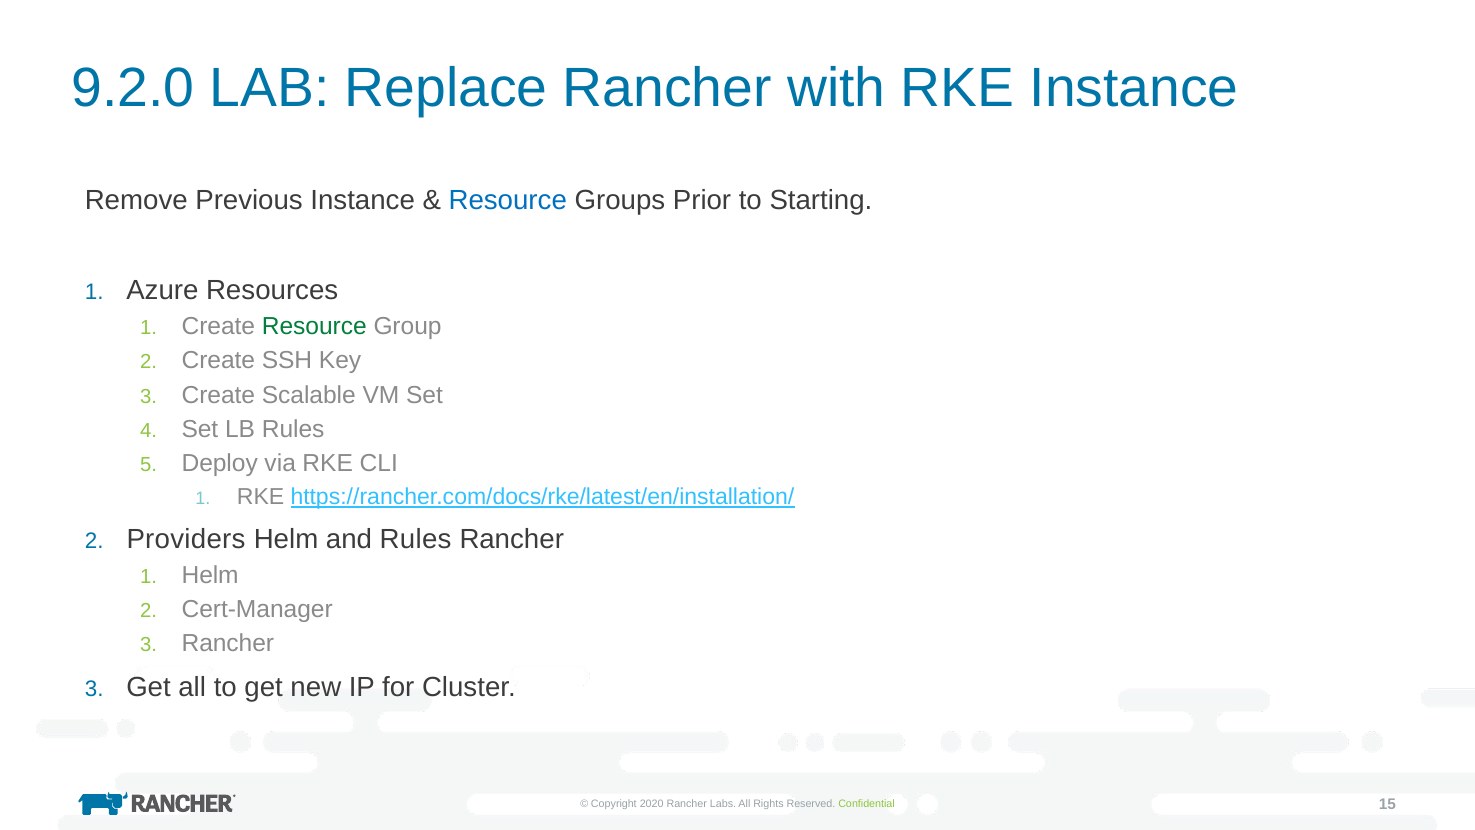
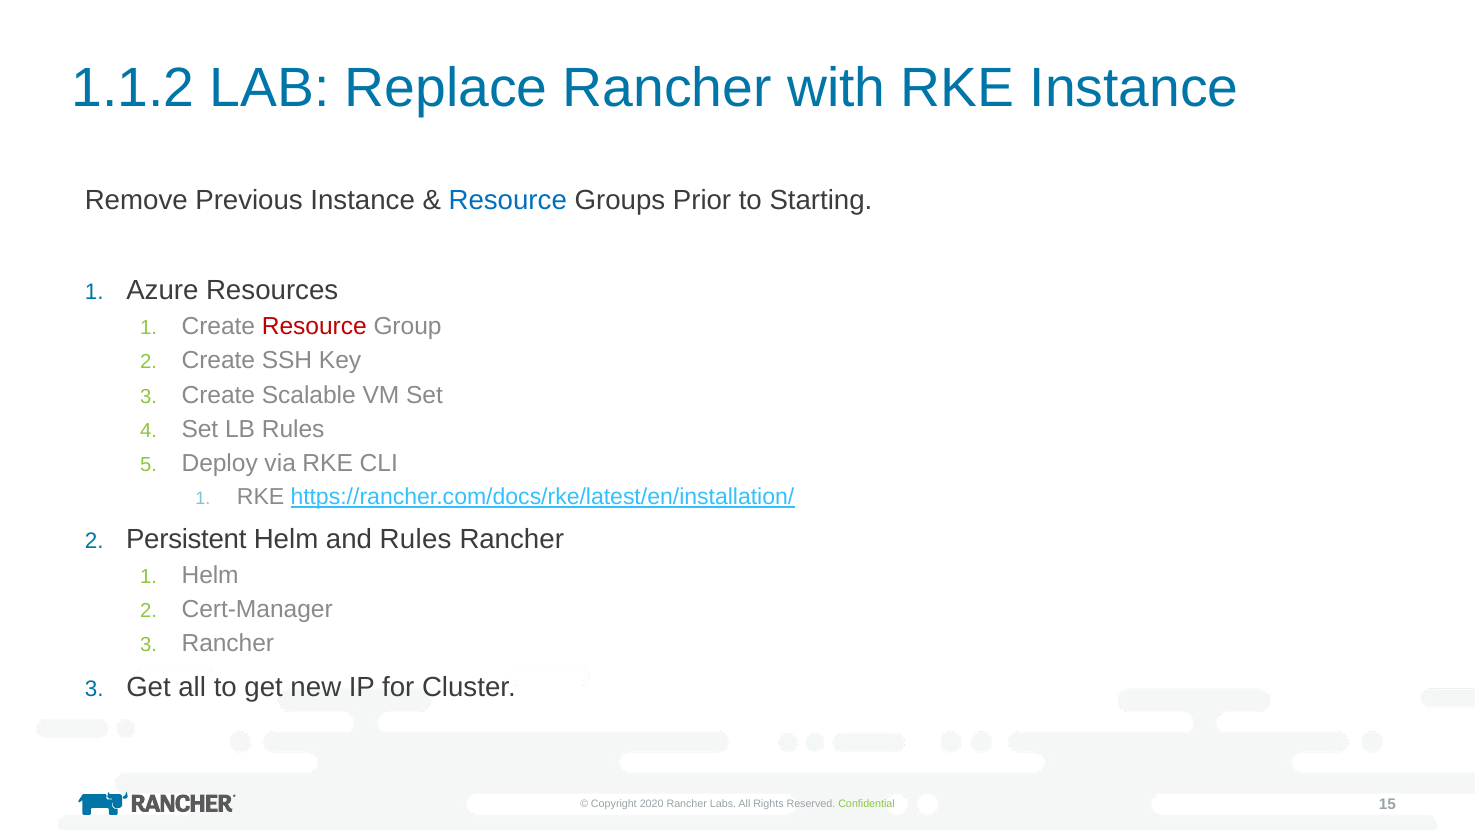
9.2.0: 9.2.0 -> 1.1.2 (133, 89)
Resource colour: green -> red (314, 326)
Providers: Providers -> Persistent (186, 539)
